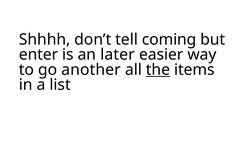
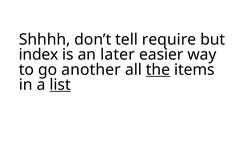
coming: coming -> require (169, 39)
enter: enter -> index (39, 54)
list underline: none -> present (60, 84)
